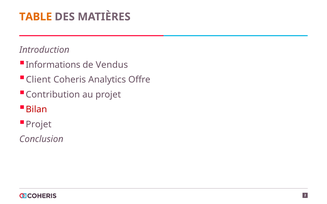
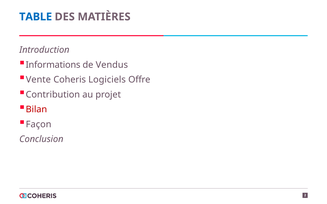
TABLE colour: orange -> blue (36, 17)
Client: Client -> Vente (38, 80)
Analytics: Analytics -> Logiciels (107, 80)
Projet: Projet -> Façon (39, 125)
